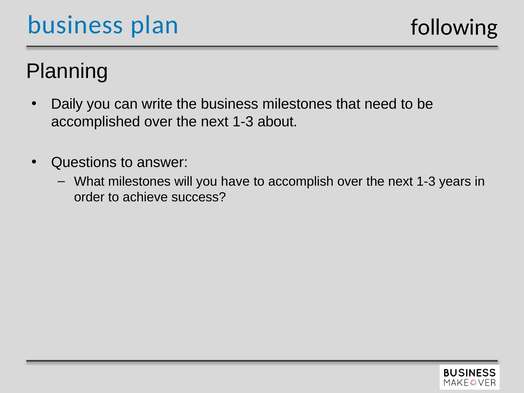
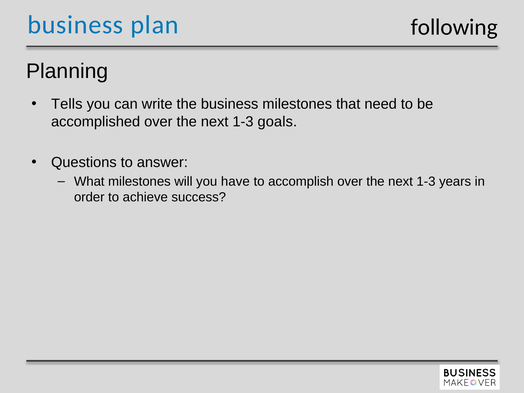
Daily: Daily -> Tells (67, 104)
about: about -> goals (277, 122)
